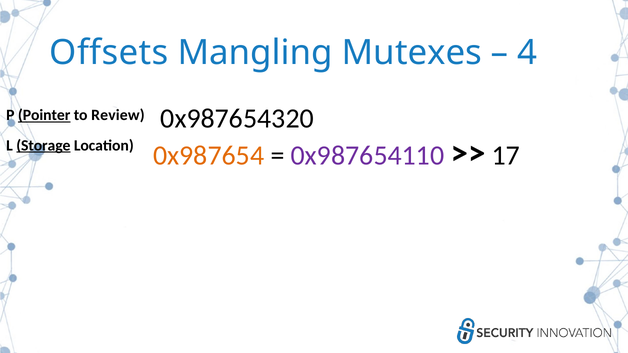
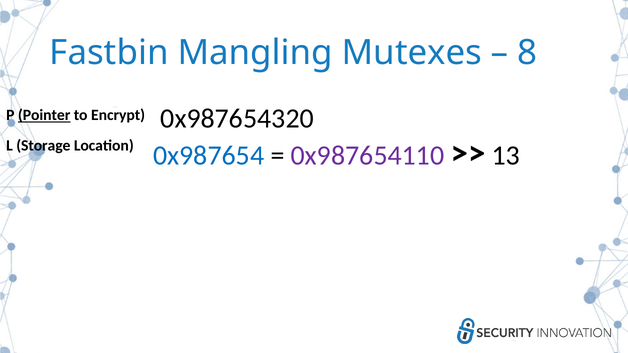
Offsets: Offsets -> Fastbin (109, 53)
4: 4 -> 8 (527, 53)
Review: Review -> Encrypt (118, 115)
Storage underline: present -> none (43, 145)
0x987654 colour: orange -> blue (209, 156)
17: 17 -> 13 (506, 156)
